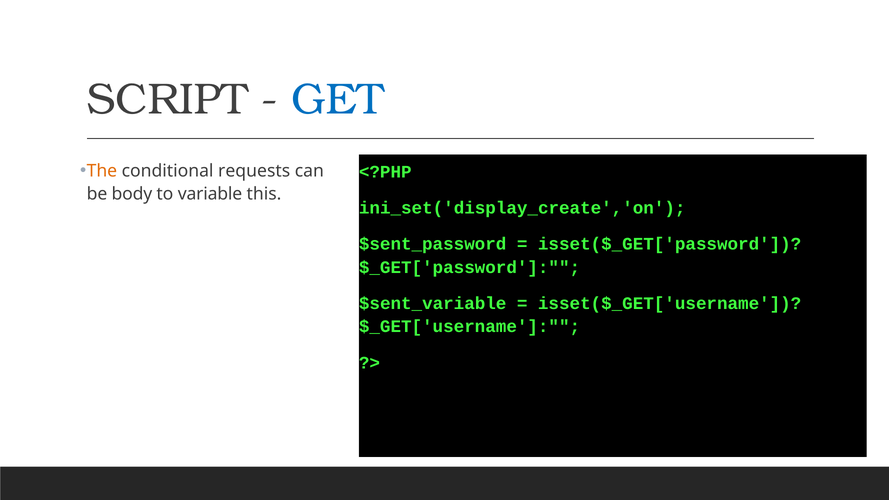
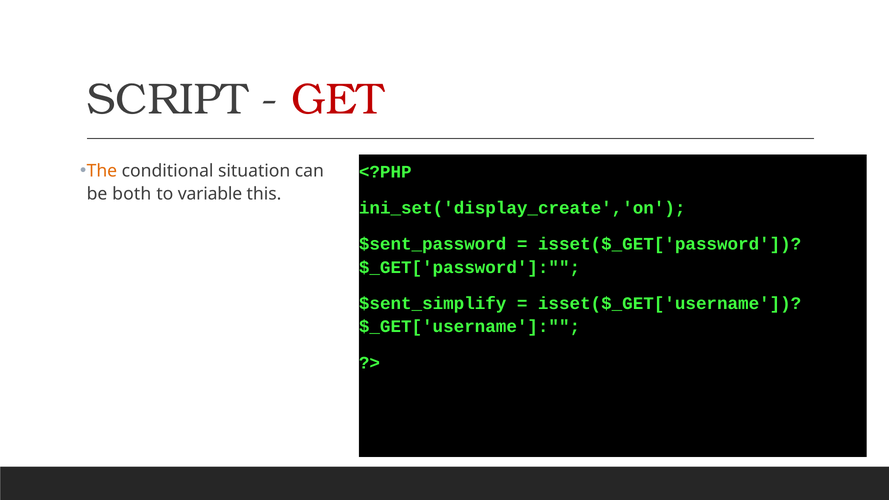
GET colour: blue -> red (338, 100)
requests: requests -> situation (254, 171)
body: body -> both (132, 194)
$sent_variable: $sent_variable -> $sent_simplify (433, 303)
